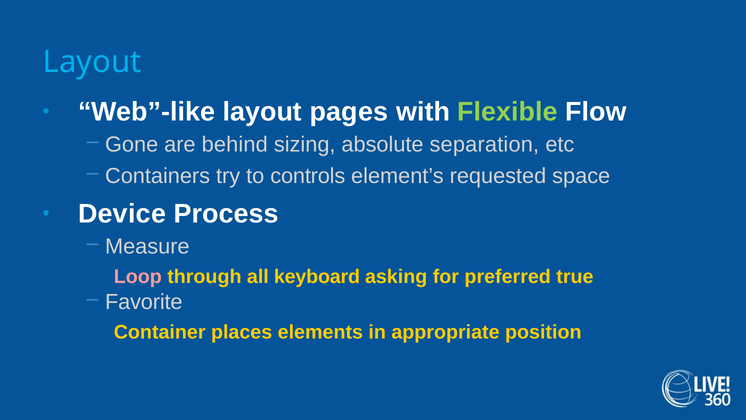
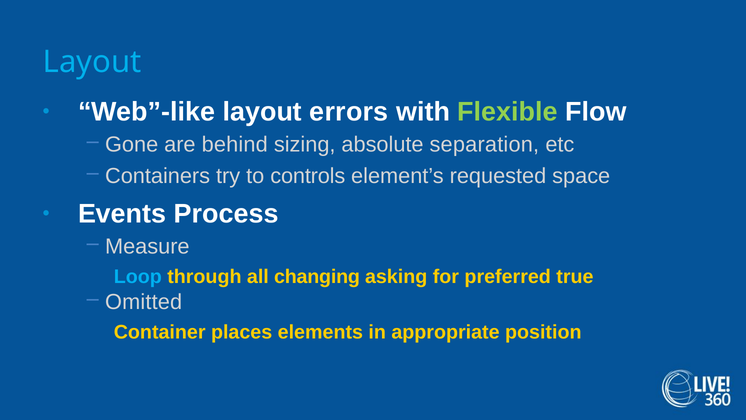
pages: pages -> errors (349, 112)
Device: Device -> Events (122, 214)
Loop colour: pink -> light blue (138, 277)
keyboard: keyboard -> changing (317, 277)
Favorite: Favorite -> Omitted (144, 302)
